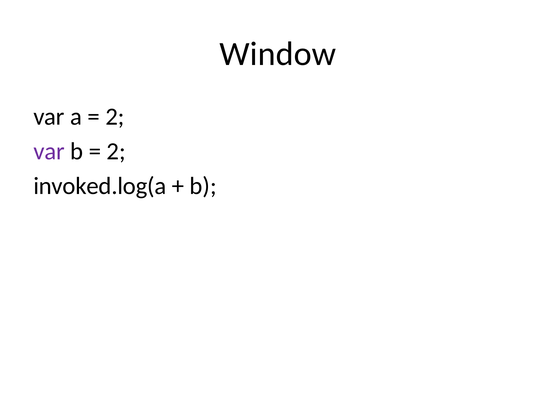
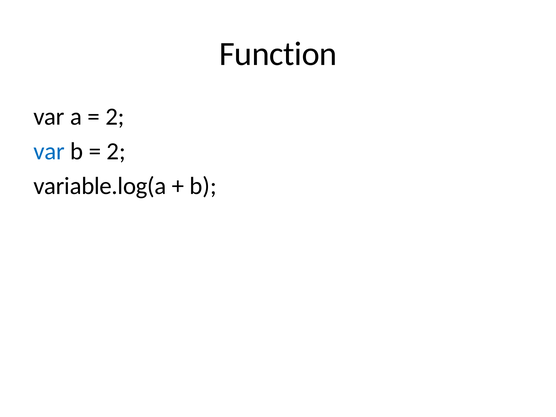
Window: Window -> Function (278, 54)
var colour: purple -> blue (49, 151)
invoked.log(a: invoked.log(a -> variable.log(a (100, 186)
